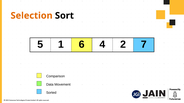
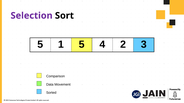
Selection colour: orange -> purple (32, 16)
1 6: 6 -> 5 (82, 45)
7: 7 -> 3 (144, 45)
